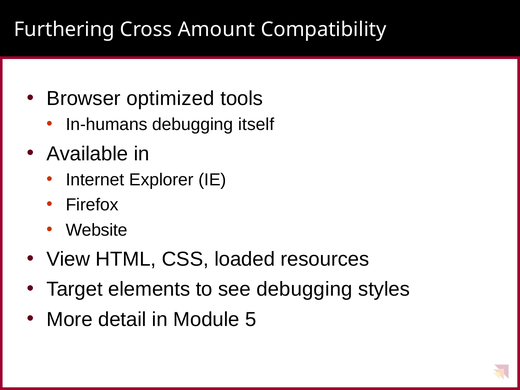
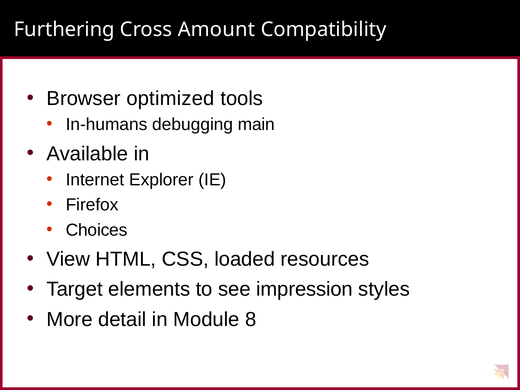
itself: itself -> main (256, 124)
Website: Website -> Choices (97, 230)
see debugging: debugging -> impression (305, 289)
5: 5 -> 8 (251, 319)
